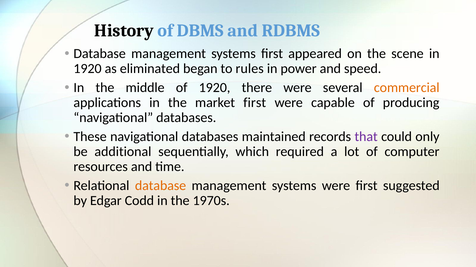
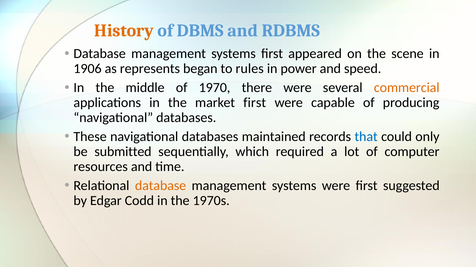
History colour: black -> orange (124, 31)
1920: 1920 -> 1906 (88, 69)
eliminated: eliminated -> represents (150, 69)
of 1920: 1920 -> 1970 (215, 88)
that colour: purple -> blue (366, 137)
additional: additional -> submitted (123, 152)
